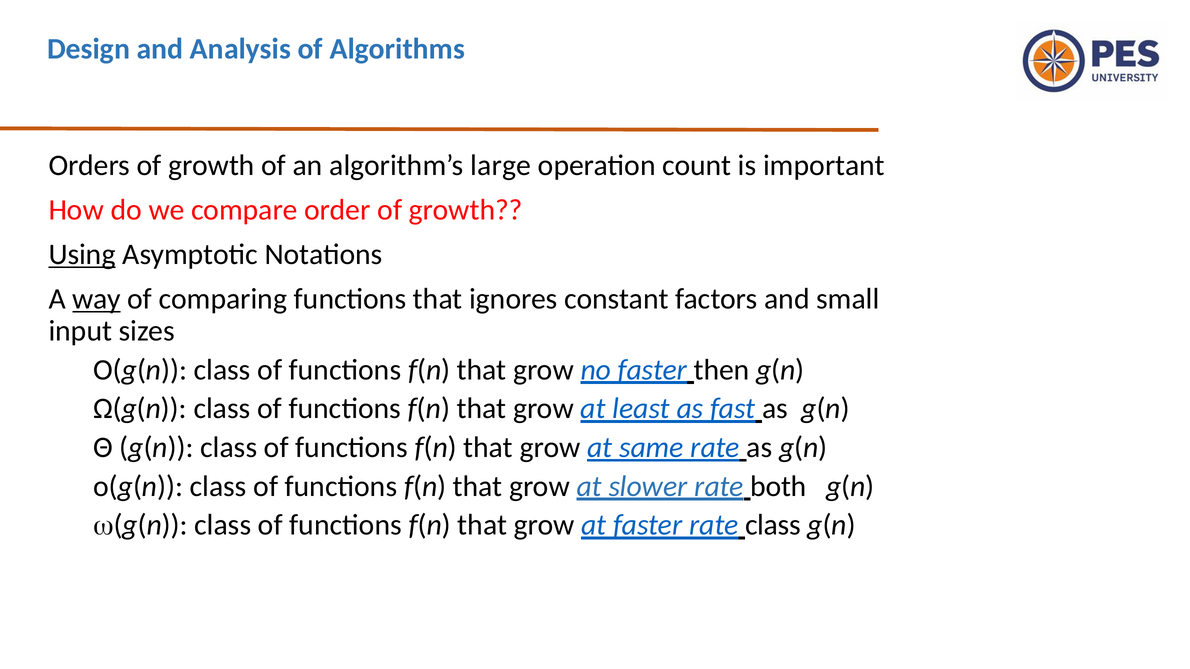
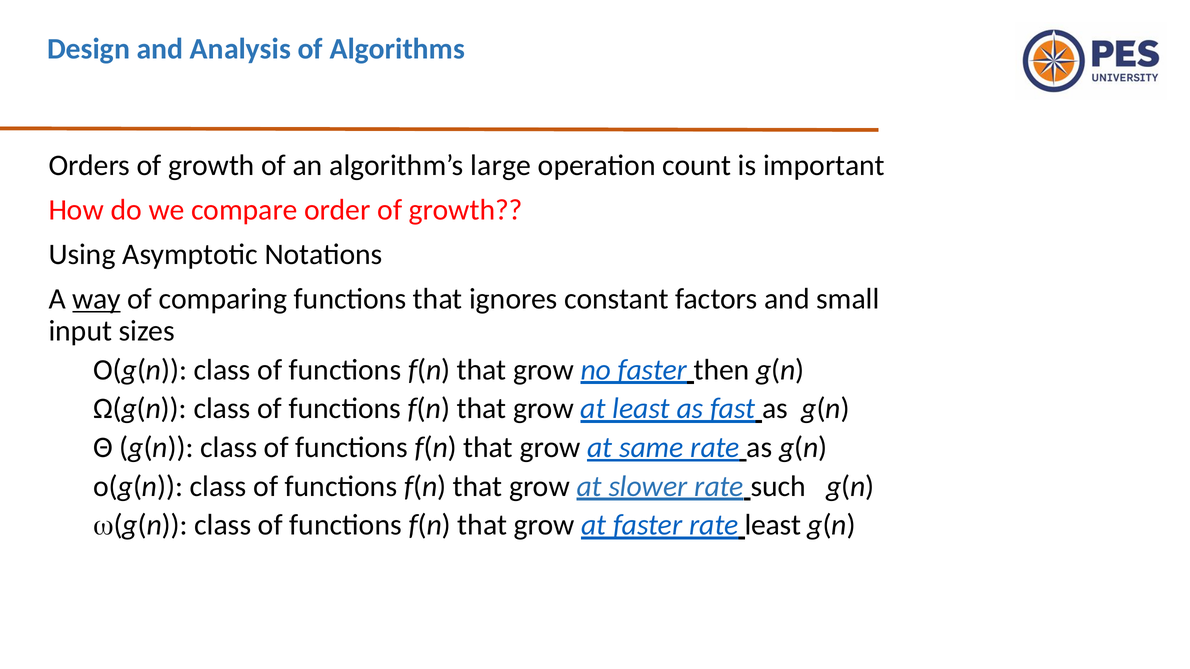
Using underline: present -> none (82, 255)
both: both -> such (778, 486)
rate class: class -> least (773, 525)
